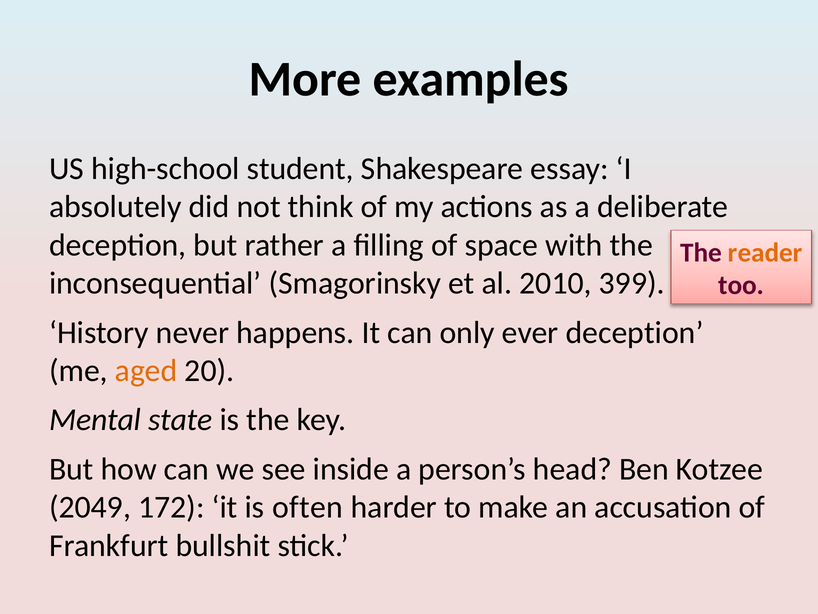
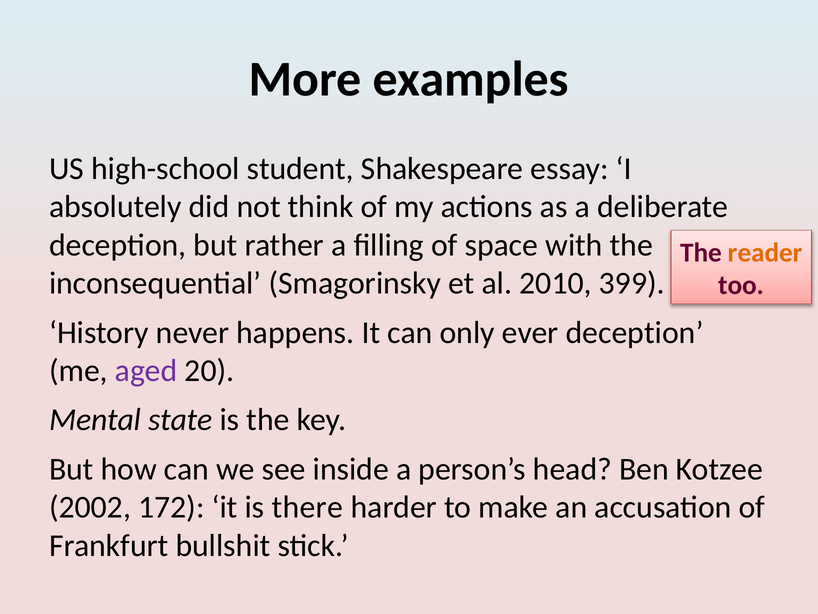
aged colour: orange -> purple (146, 370)
2049: 2049 -> 2002 (90, 507)
often: often -> there (308, 507)
